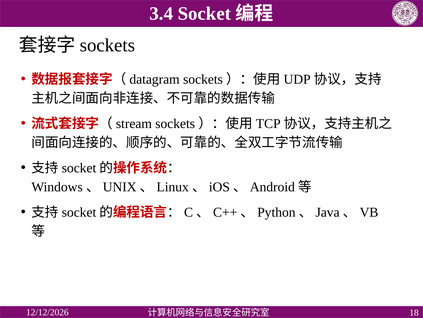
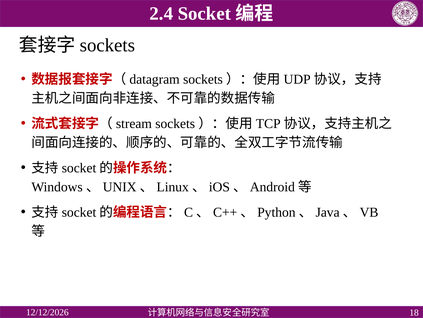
3.4: 3.4 -> 2.4 (161, 14)
